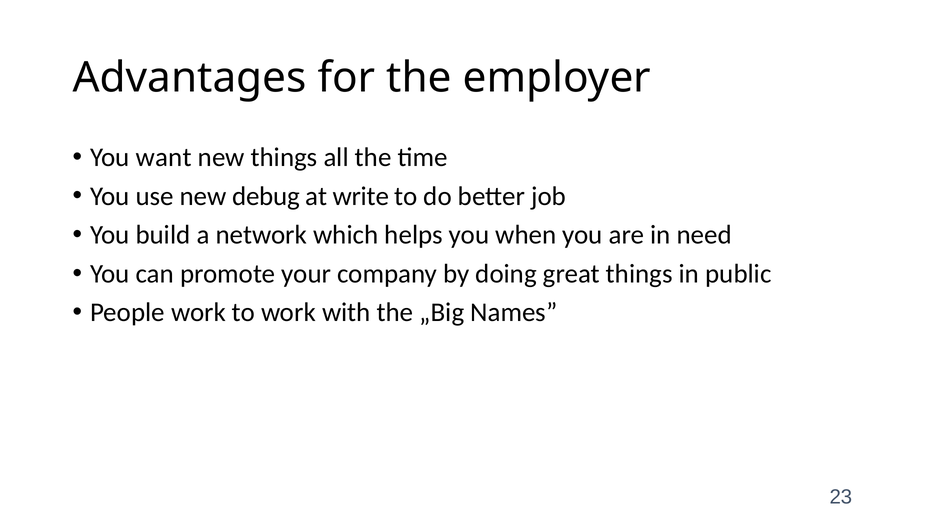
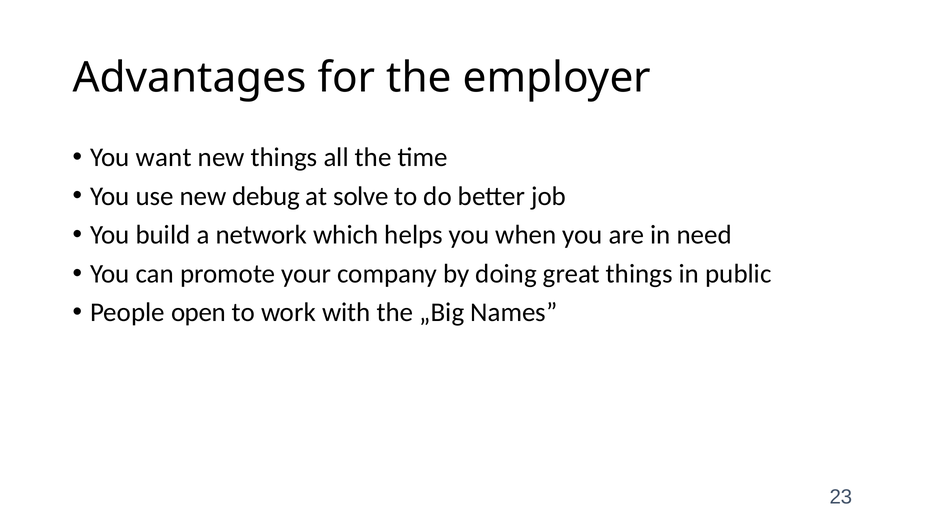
write: write -> solve (361, 196)
People work: work -> open (199, 313)
